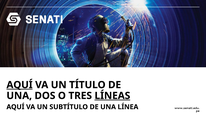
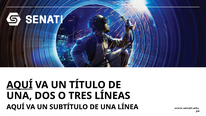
LÍNEAS underline: present -> none (112, 96)
